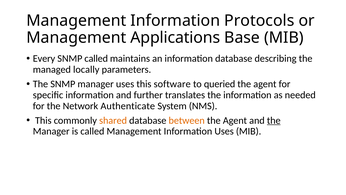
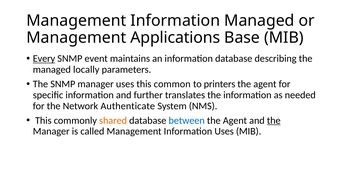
Information Protocols: Protocols -> Managed (259, 20)
Every underline: none -> present (44, 58)
SNMP called: called -> event (96, 58)
software: software -> common (172, 84)
queried: queried -> printers (220, 84)
between colour: orange -> blue (187, 120)
